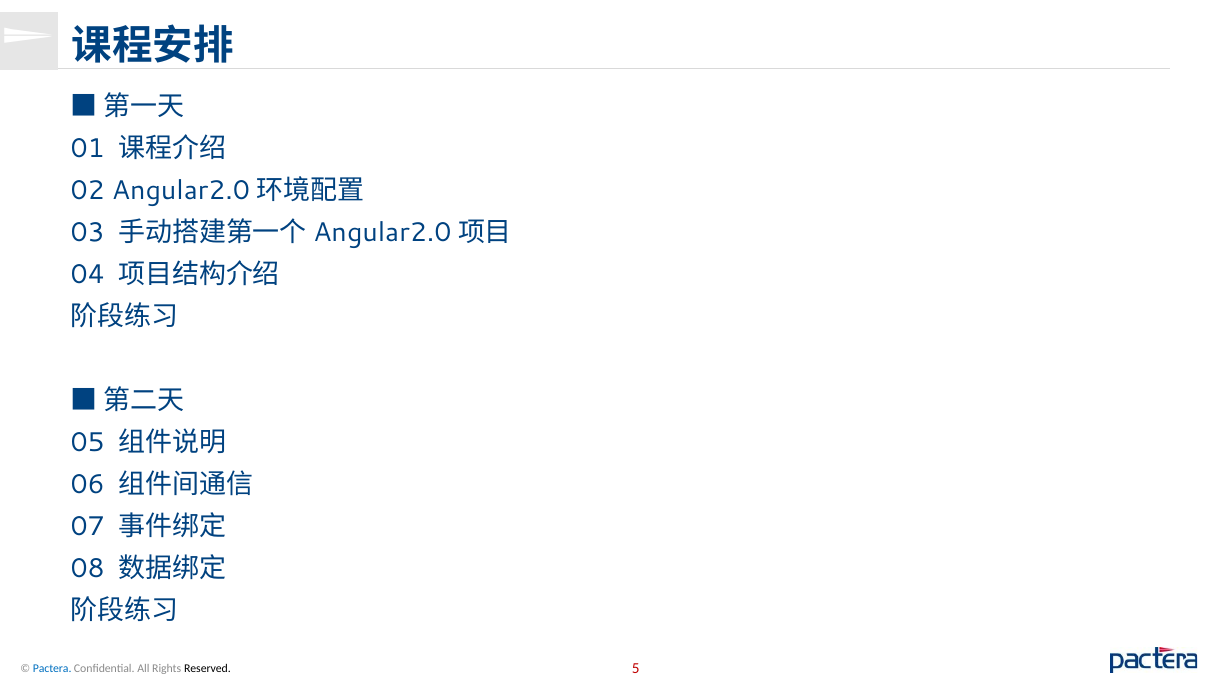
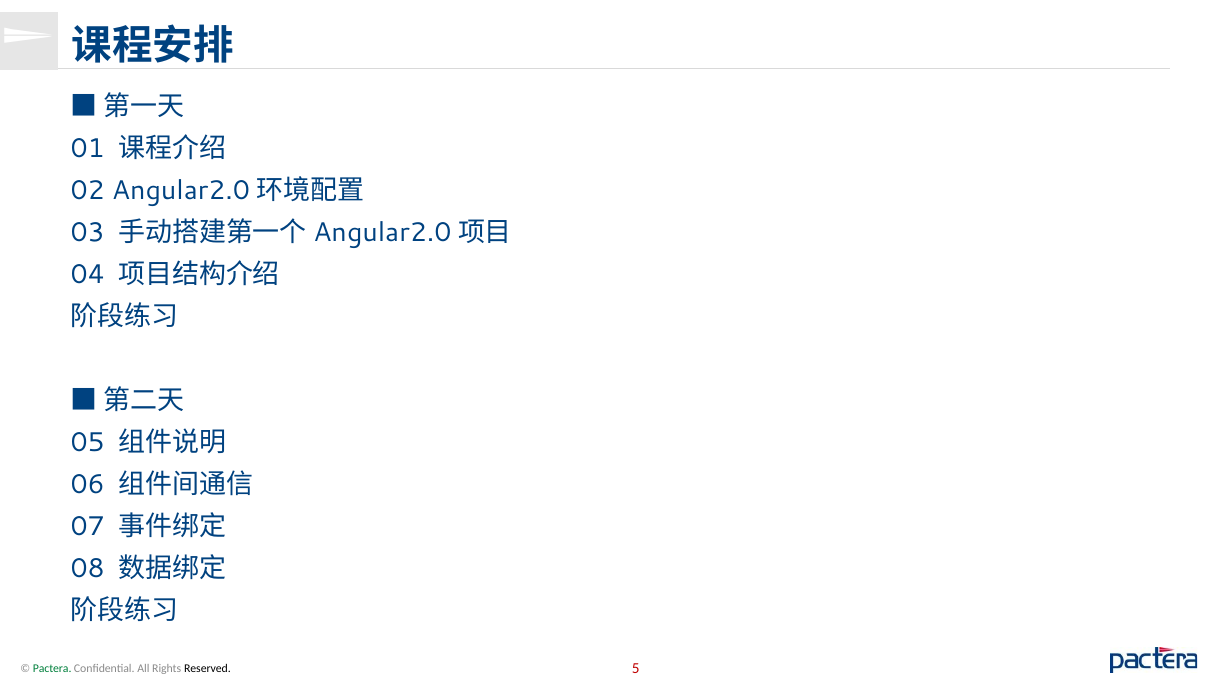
Pactera colour: blue -> green (52, 669)
